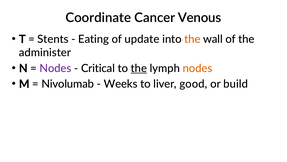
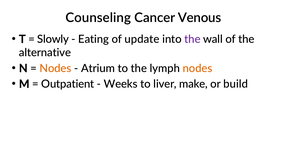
Coordinate: Coordinate -> Counseling (98, 18)
Stents: Stents -> Slowly (53, 39)
the colour: orange -> purple (192, 39)
administer: administer -> alternative (45, 52)
Nodes colour: purple -> orange (55, 68)
Critical: Critical -> Atrium (98, 68)
the underline: present -> none (139, 68)
Nivolumab: Nivolumab -> Outpatient (68, 84)
good: good -> make (193, 84)
